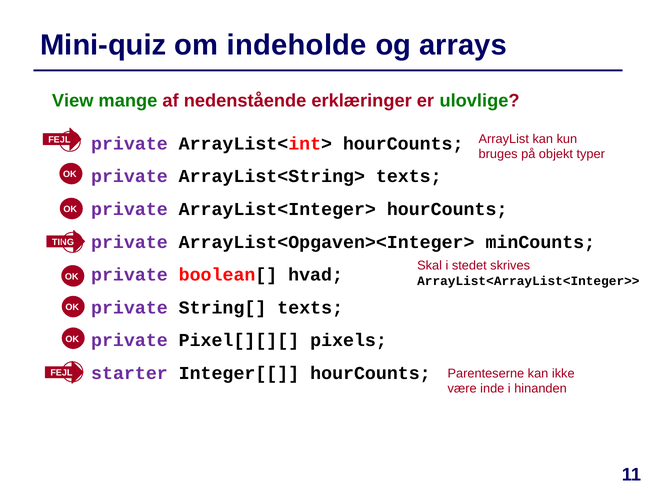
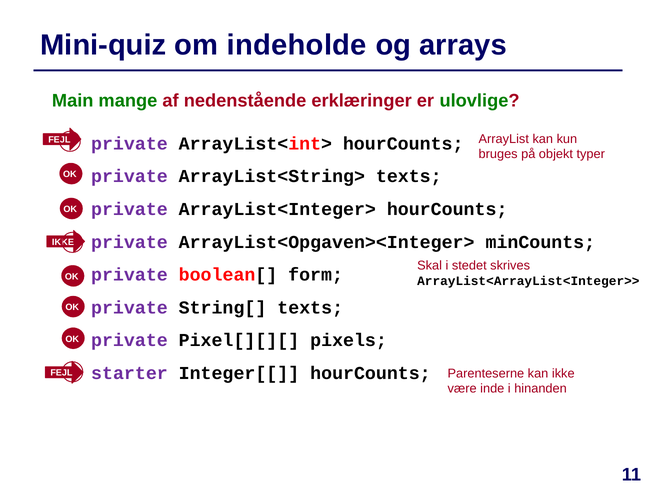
View: View -> Main (73, 101)
TING: TING -> IKKE (63, 242)
hvad: hvad -> form (316, 275)
